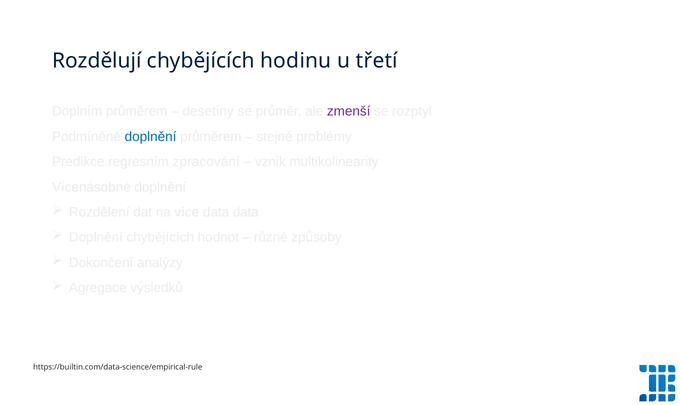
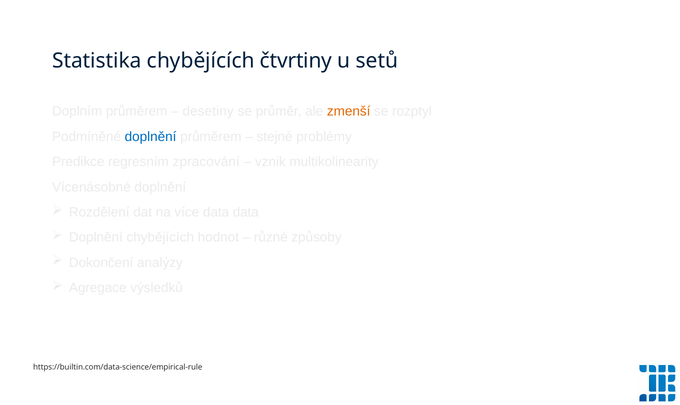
Rozdělují: Rozdělují -> Statistika (97, 61)
hodinu: hodinu -> čtvrtiny (296, 61)
třetí: třetí -> setů (377, 61)
zmenší colour: purple -> orange (349, 111)
